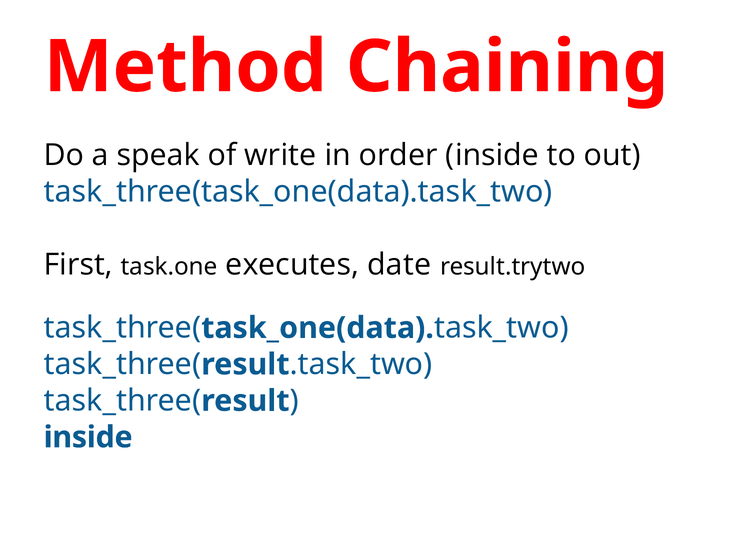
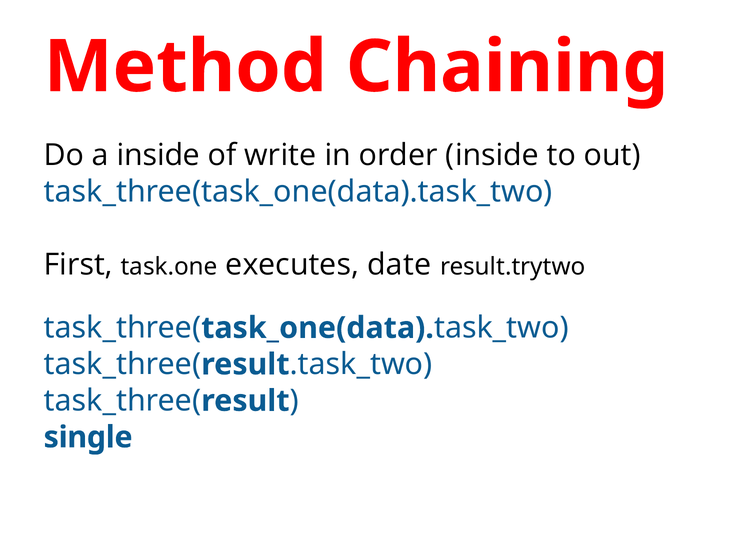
a speak: speak -> inside (158, 155)
inside: inside -> single (88, 438)
